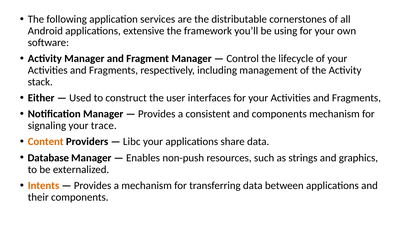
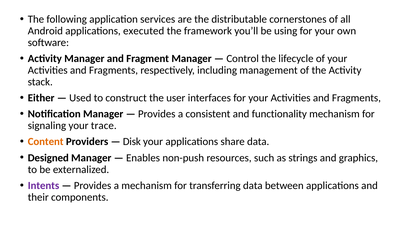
extensive: extensive -> executed (144, 31)
and components: components -> functionality (279, 114)
Libc: Libc -> Disk (132, 142)
Database: Database -> Designed (48, 158)
Intents colour: orange -> purple (44, 185)
